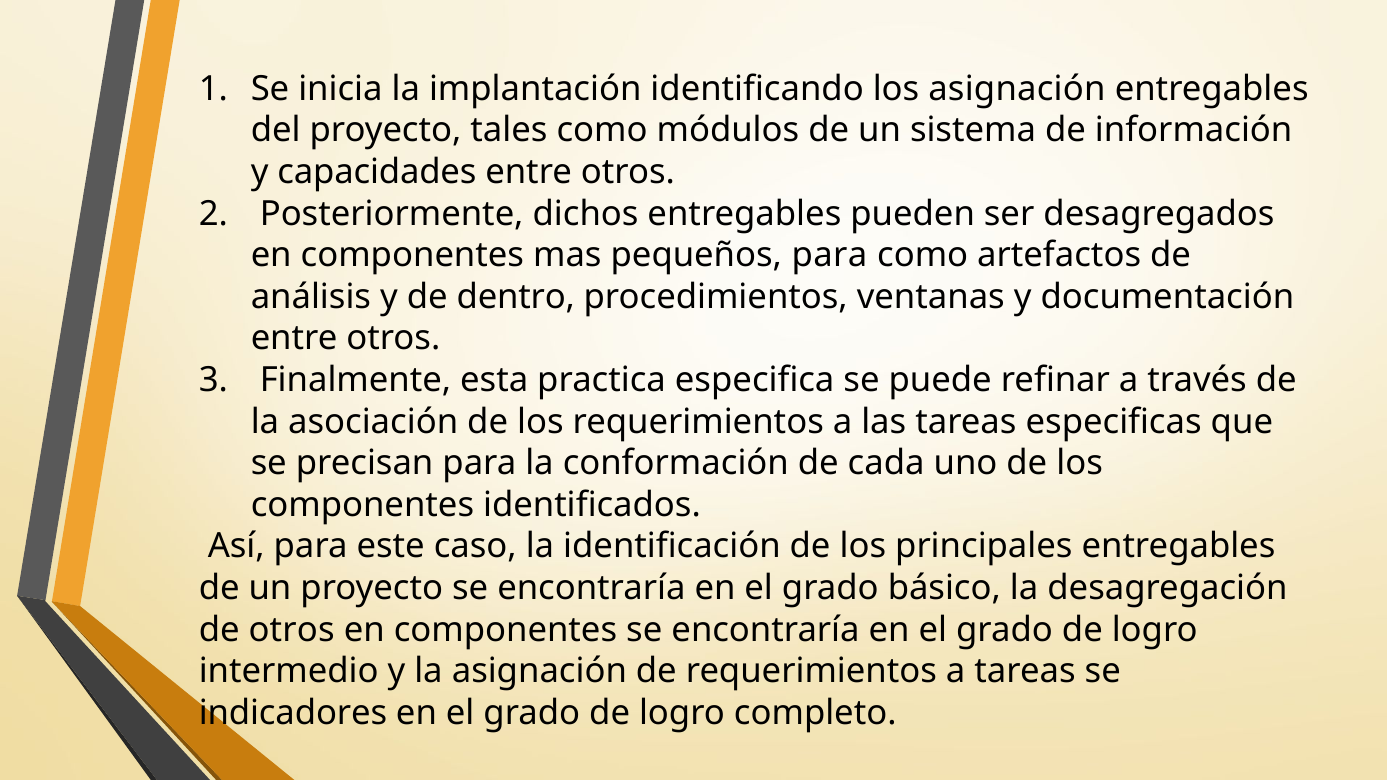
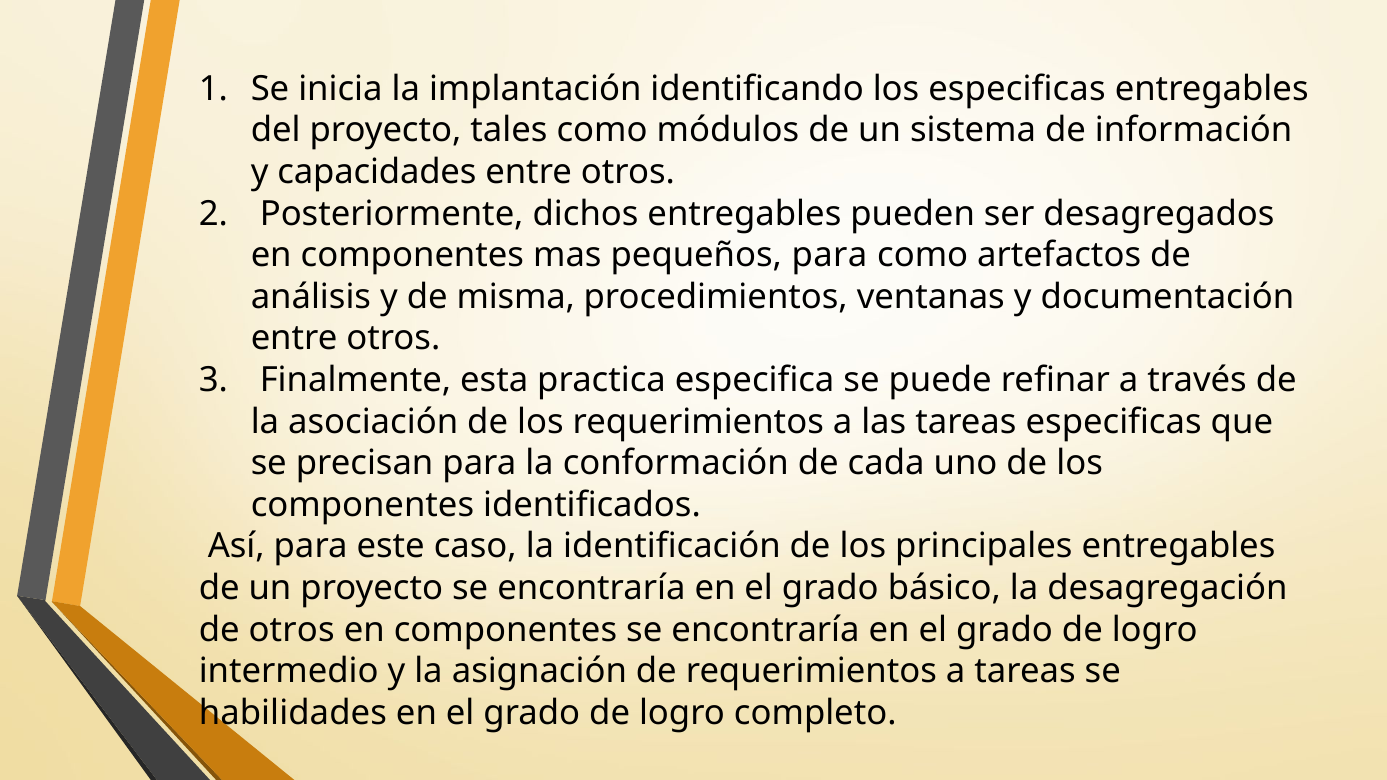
los asignación: asignación -> especificas (1017, 89)
dentro: dentro -> misma (516, 297)
indicadores: indicadores -> habilidades (293, 713)
